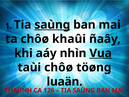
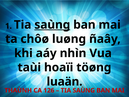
khaûi: khaûi -> luøng (69, 39)
Vua underline: present -> none (101, 53)
taùi chôø: chôø -> hoaïi (59, 67)
